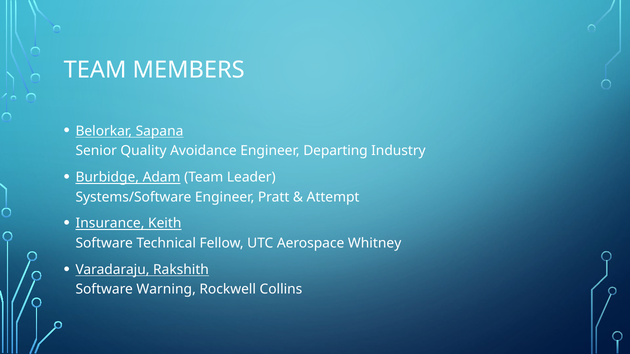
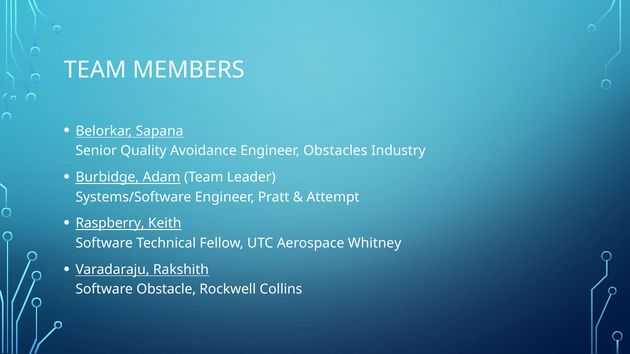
Departing: Departing -> Obstacles (335, 151)
Insurance: Insurance -> Raspberry (110, 224)
Warning: Warning -> Obstacle (166, 290)
